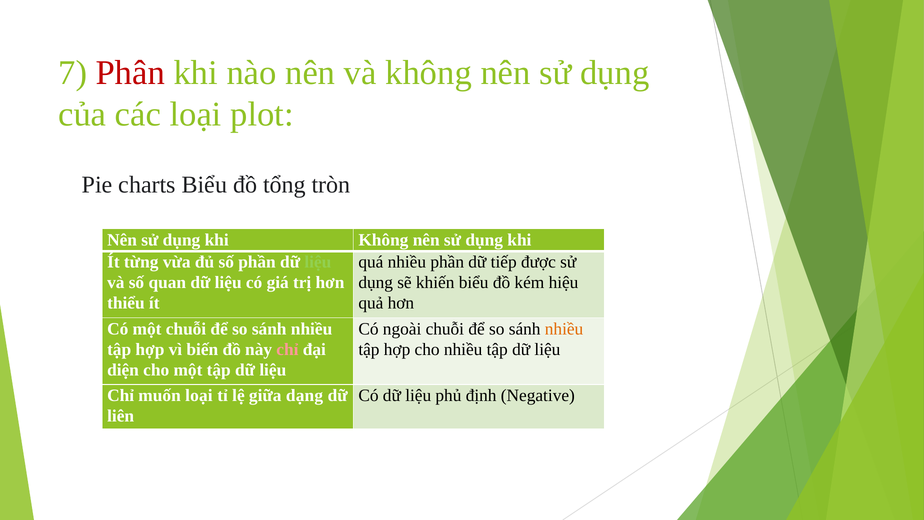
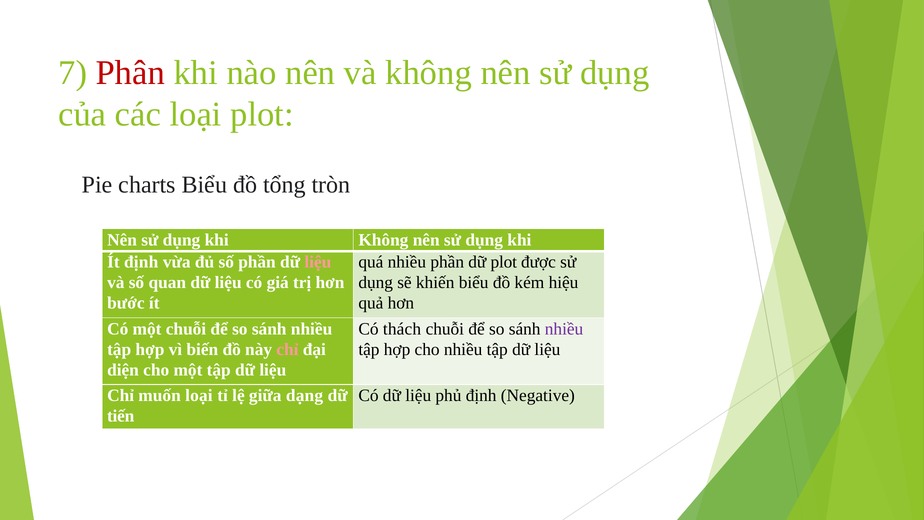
Ít từng: từng -> định (141, 262)
liệu colour: light green -> pink (318, 262)
dữ tiếp: tiếp -> plot (504, 262)
thiểu: thiểu -> bước (126, 303)
ngoài: ngoài -> thách (402, 329)
nhiều colour: orange -> purple (564, 329)
liên: liên -> tiến (121, 416)
